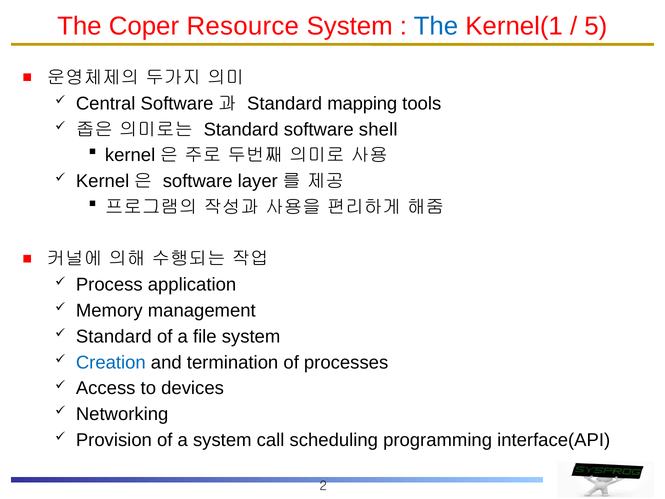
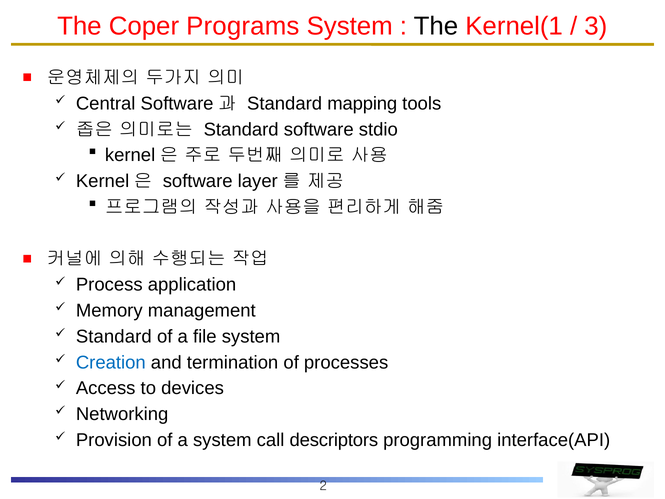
Resource: Resource -> Programs (243, 26)
The colour: blue -> black (436, 26)
5: 5 -> 3 (596, 26)
shell: shell -> stdio (378, 129)
scheduling: scheduling -> descriptors (334, 440)
